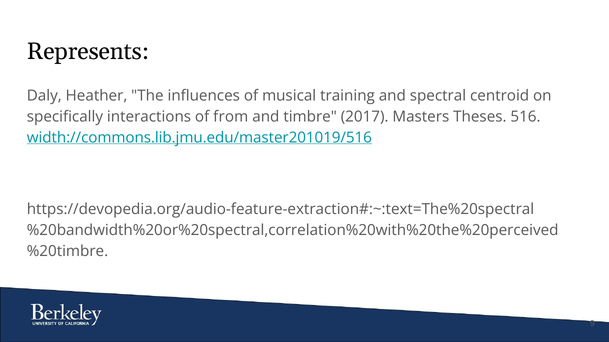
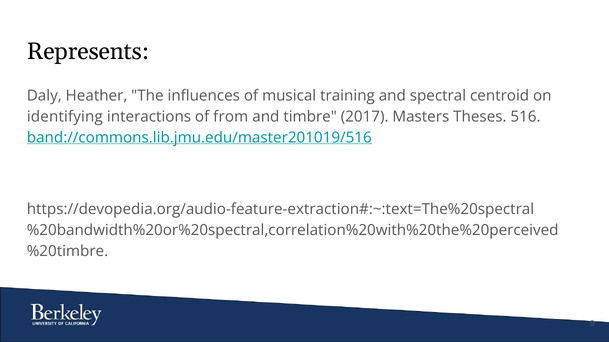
specifically: specifically -> identifying (65, 117)
width://commons.lib.jmu.edu/master201019/516: width://commons.lib.jmu.edu/master201019/516 -> band://commons.lib.jmu.edu/master201019/516 (199, 138)
